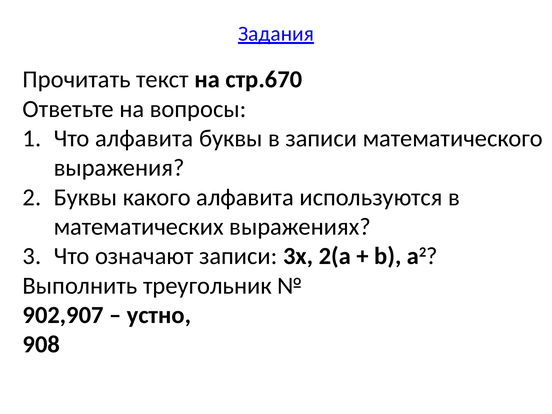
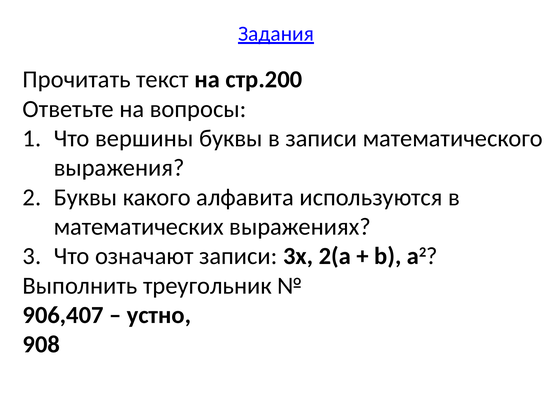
стр.670: стр.670 -> стр.200 (264, 80)
Что алфавита: алфавита -> вершины (144, 138)
902,907: 902,907 -> 906,407 (63, 315)
